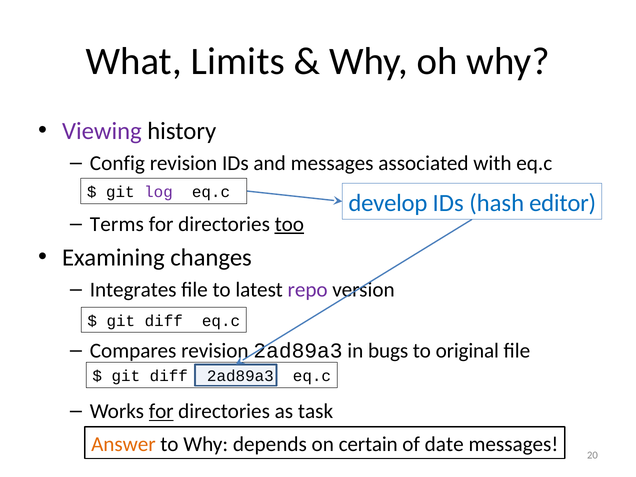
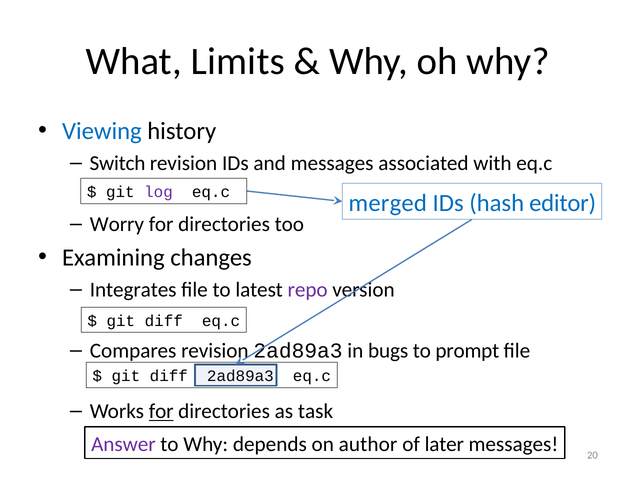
Viewing colour: purple -> blue (102, 131)
Config: Config -> Switch (118, 163)
develop: develop -> merged (388, 203)
Terms: Terms -> Worry (117, 224)
too underline: present -> none (289, 224)
original: original -> prompt (467, 351)
Answer colour: orange -> purple (123, 444)
certain: certain -> author (368, 444)
date: date -> later (444, 444)
